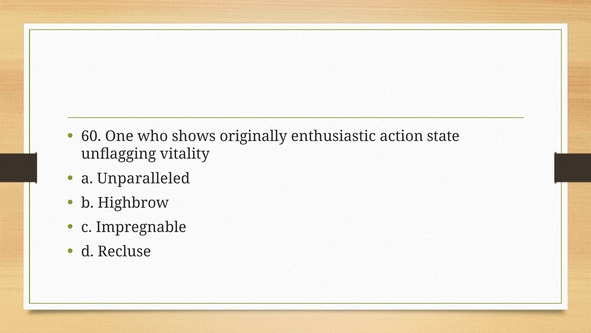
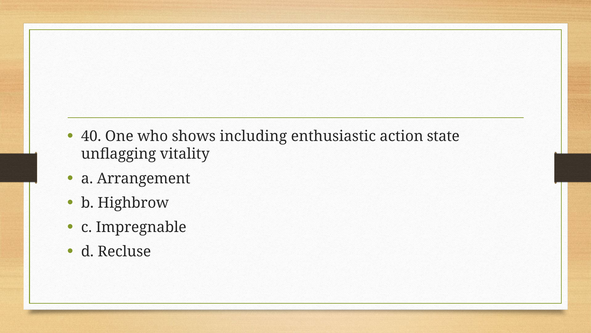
60: 60 -> 40 (91, 136)
originally: originally -> including (253, 136)
Unparalleled: Unparalleled -> Arrangement (144, 178)
